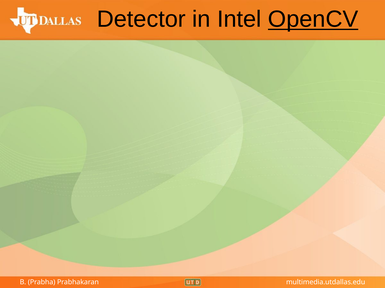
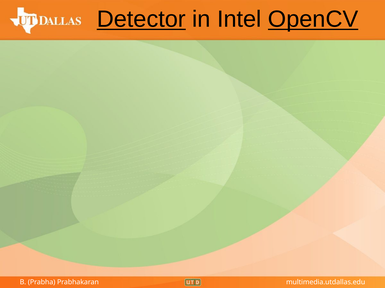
Detector underline: none -> present (141, 19)
